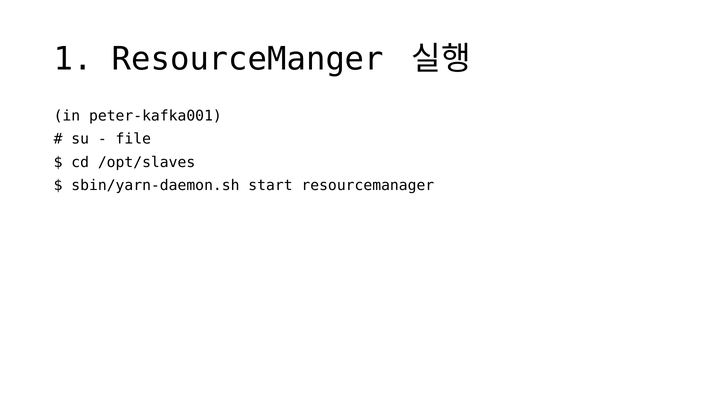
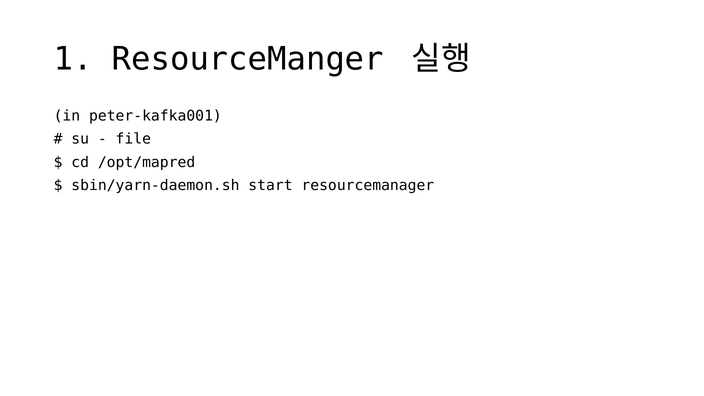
/opt/slaves: /opt/slaves -> /opt/mapred (147, 162)
